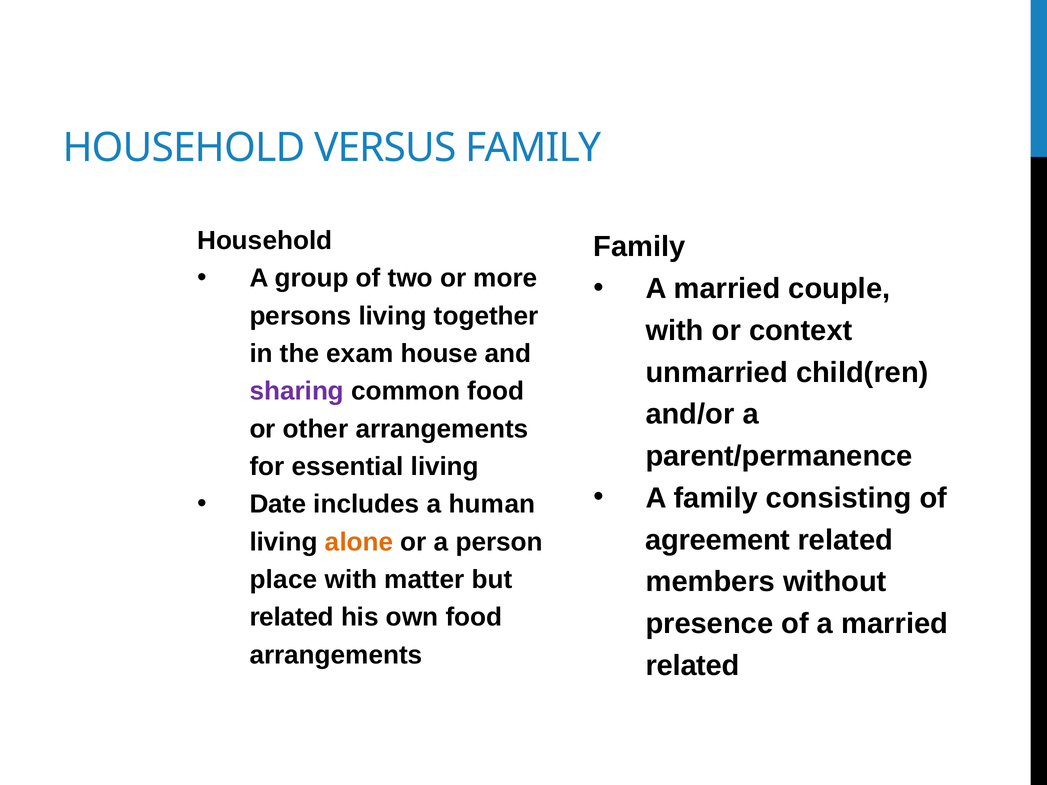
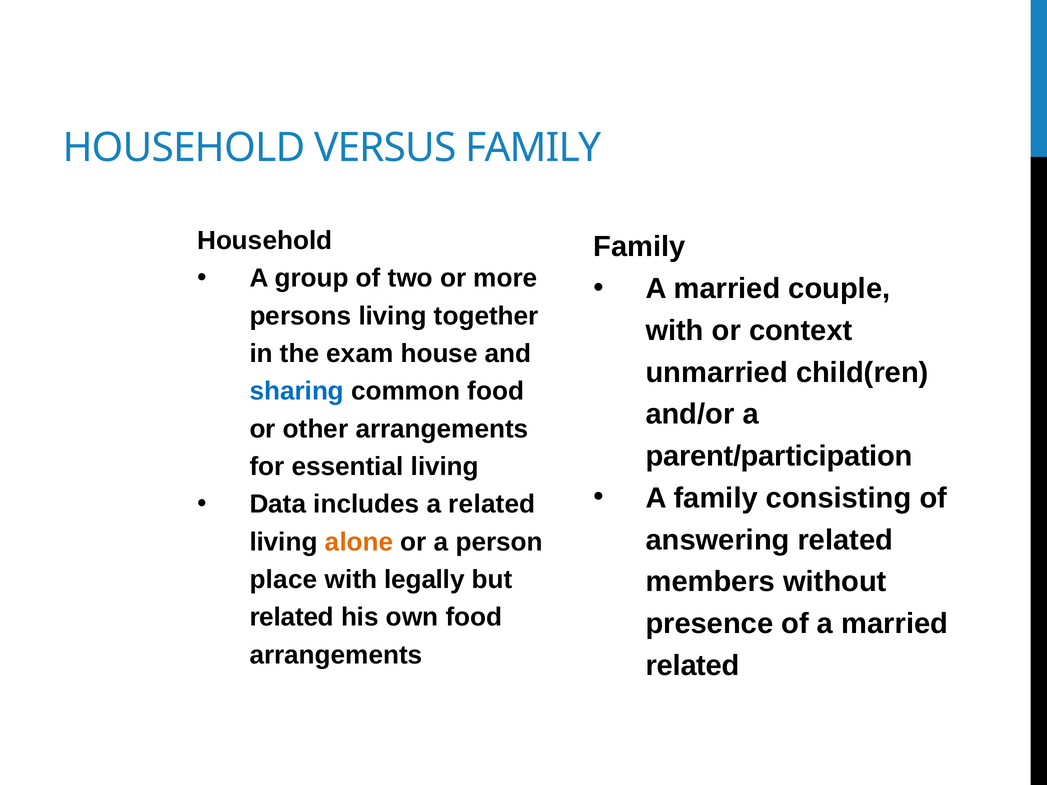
sharing colour: purple -> blue (297, 391)
parent/permanence: parent/permanence -> parent/participation (779, 456)
Date: Date -> Data (278, 504)
a human: human -> related (492, 504)
agreement: agreement -> answering (718, 540)
matter: matter -> legally (425, 580)
